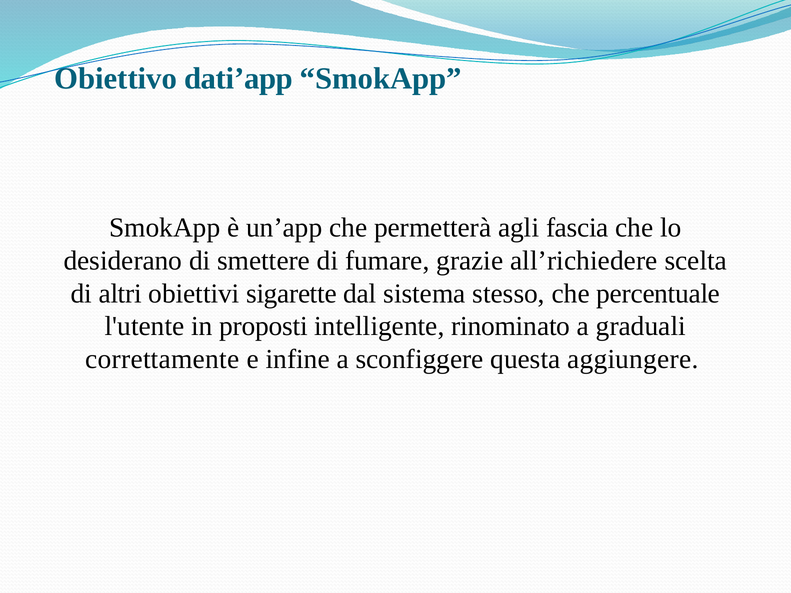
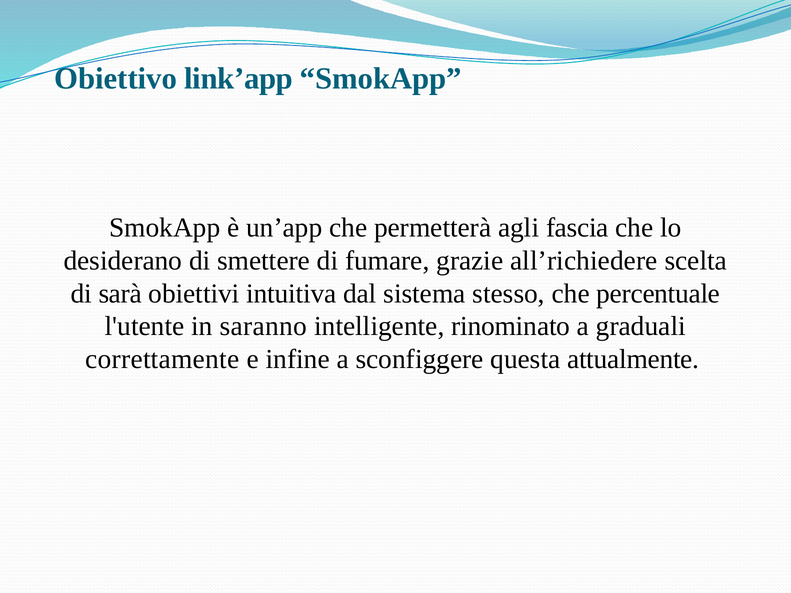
dati’app: dati’app -> link’app (239, 79)
altri: altri -> sarà (120, 294)
sigarette: sigarette -> intuitiva (291, 294)
proposti: proposti -> saranno (263, 326)
aggiungere: aggiungere -> attualmente (633, 359)
